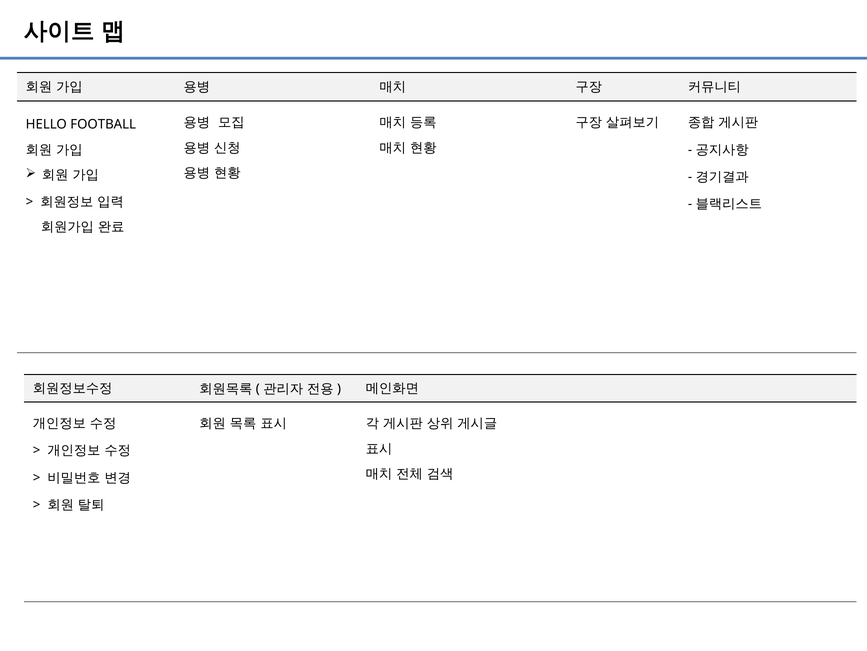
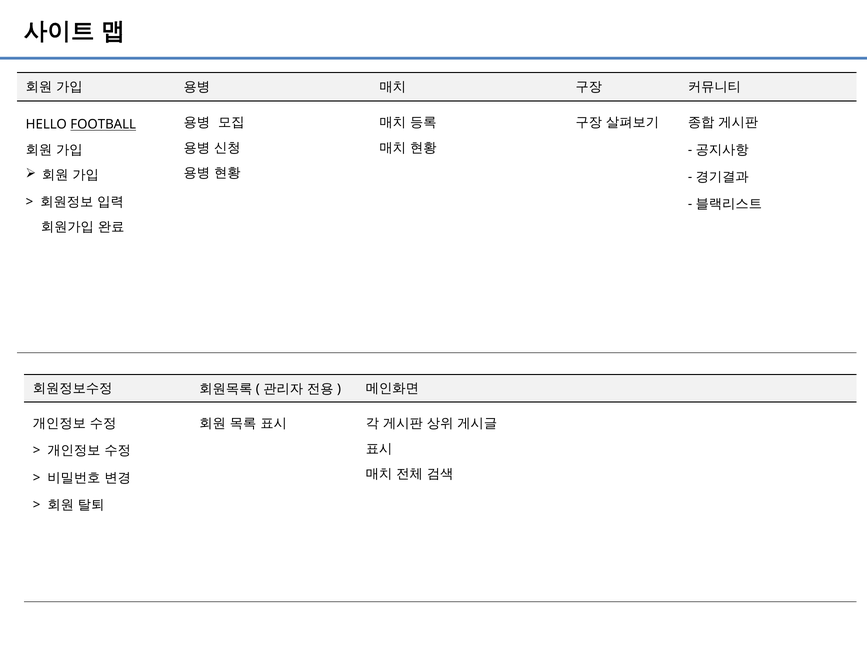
FOOTBALL underline: none -> present (103, 124)
